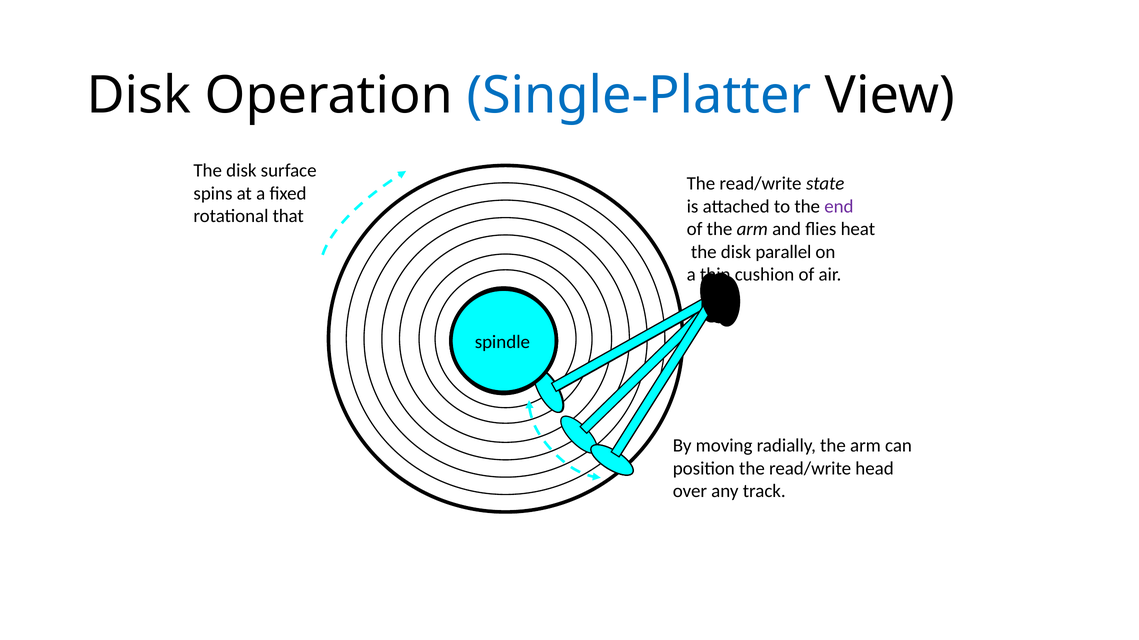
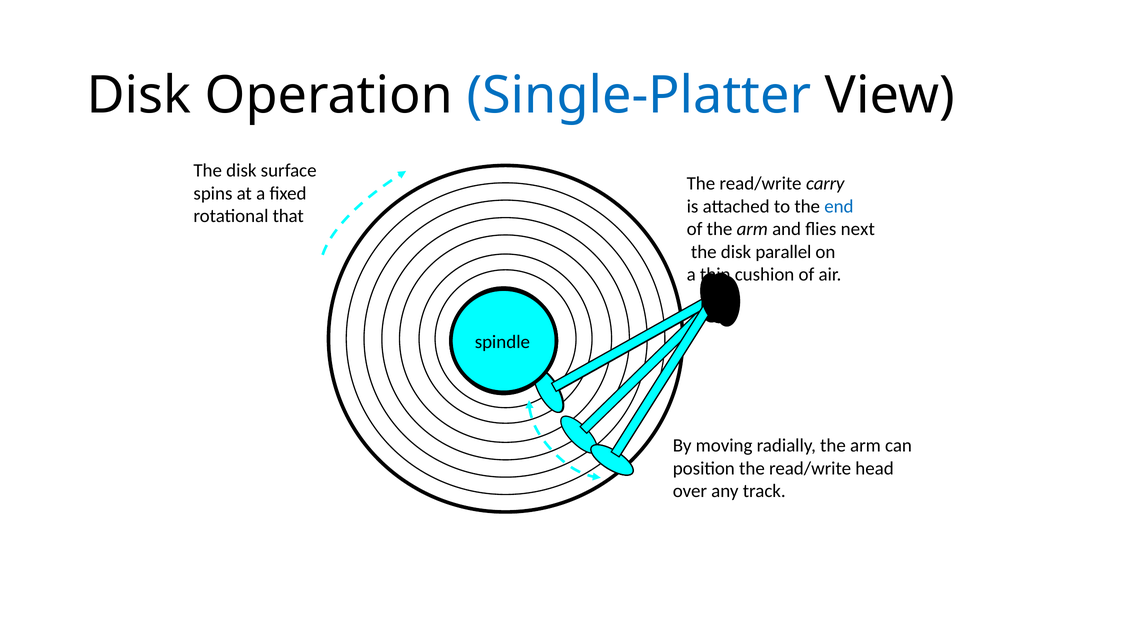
state: state -> carry (825, 184)
end colour: purple -> blue (839, 207)
heat: heat -> next (858, 229)
